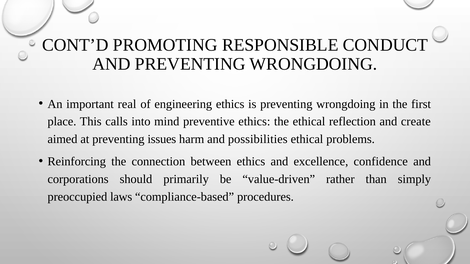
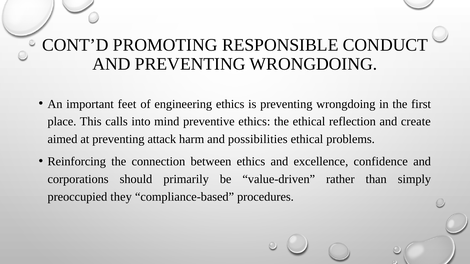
real: real -> feet (127, 104)
issues: issues -> attack (162, 139)
laws: laws -> they (121, 197)
